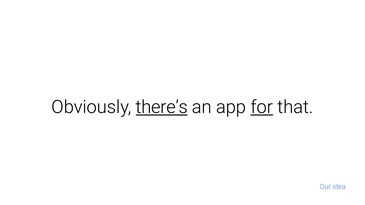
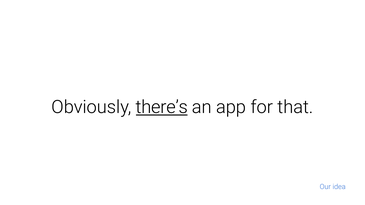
for underline: present -> none (262, 107)
